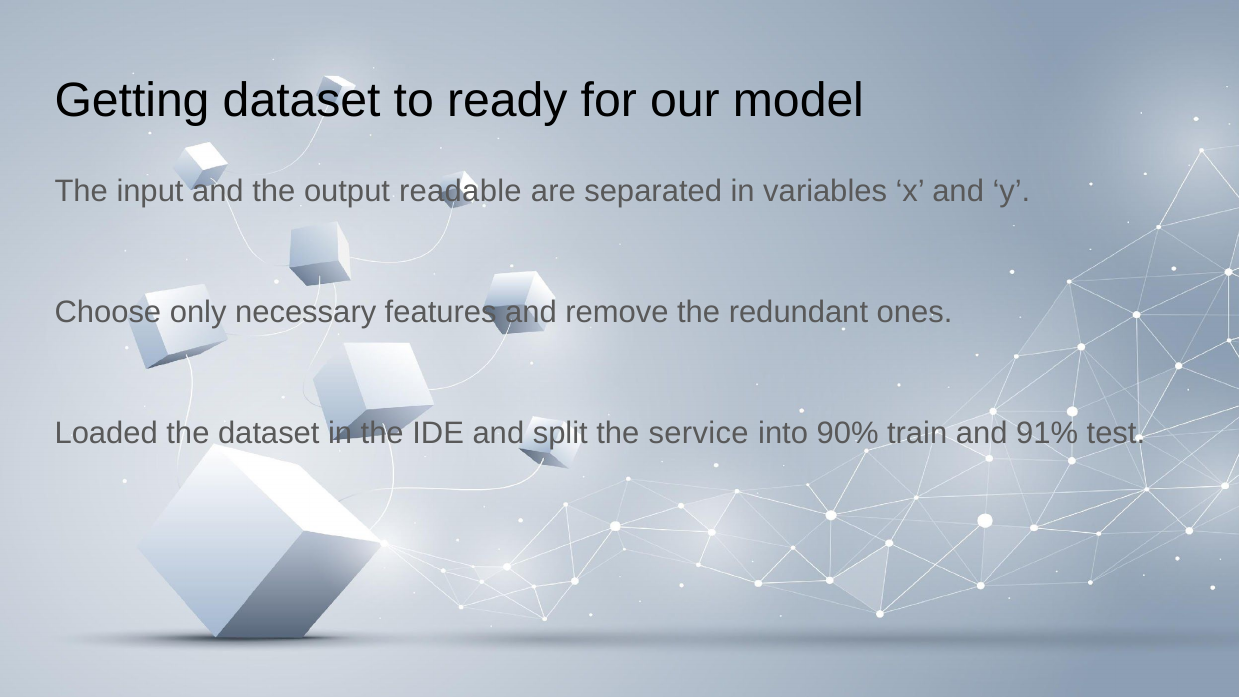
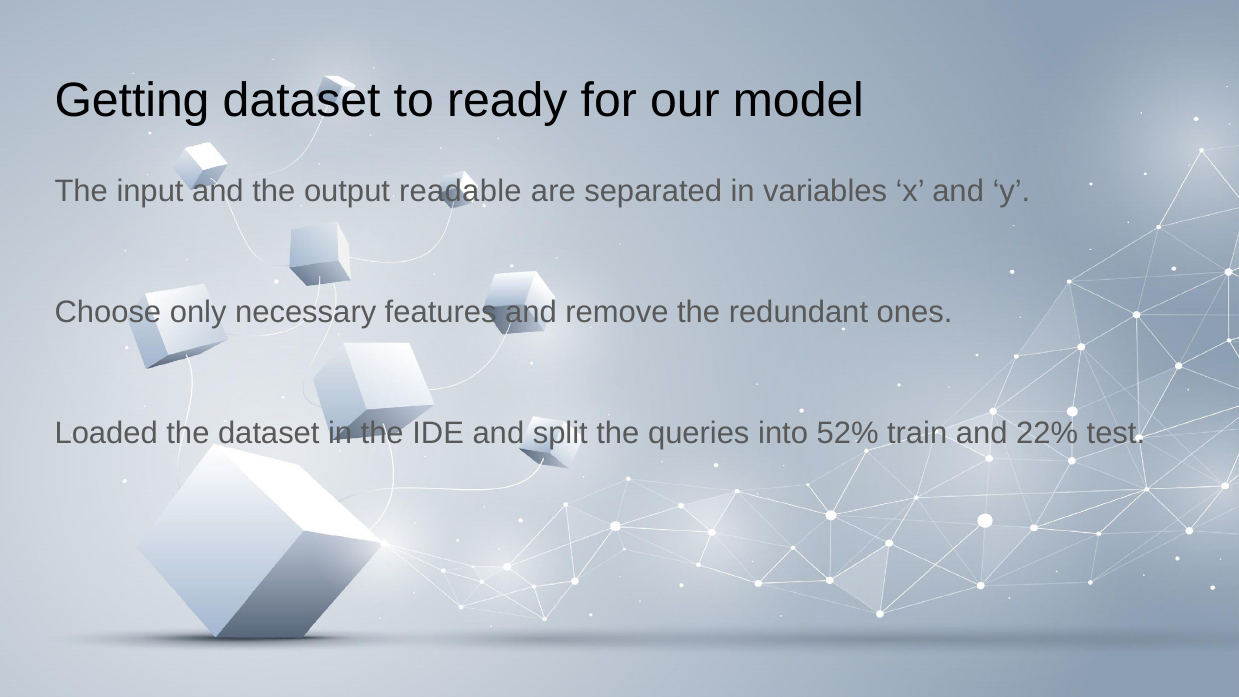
service: service -> queries (699, 434)
90%: 90% -> 52% (848, 434)
91%: 91% -> 22% (1047, 434)
